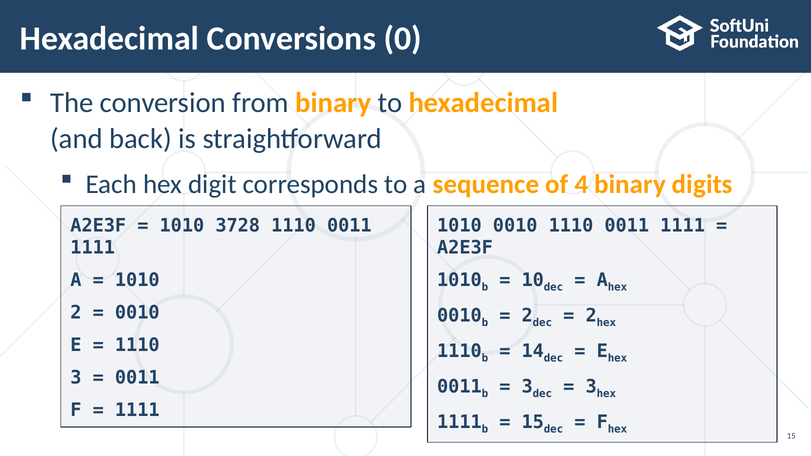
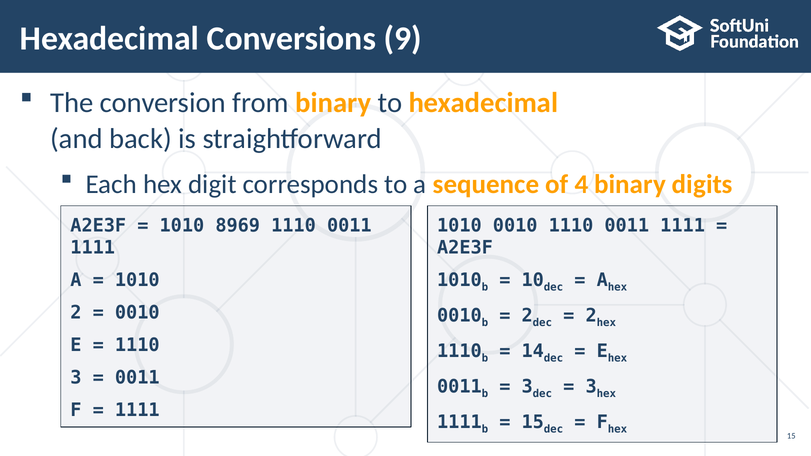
0: 0 -> 9 (403, 38)
3728: 3728 -> 8969 (238, 226)
